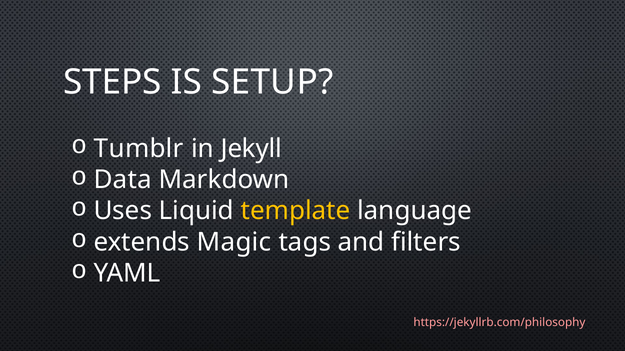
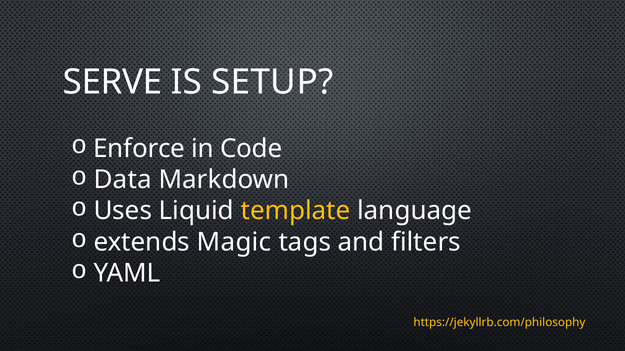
STEPS: STEPS -> SERVE (113, 83)
Tumblr: Tumblr -> Enforce (139, 149)
Jekyll: Jekyll -> Code (251, 149)
https://jekyllrb.com/philosophy colour: pink -> yellow (499, 323)
